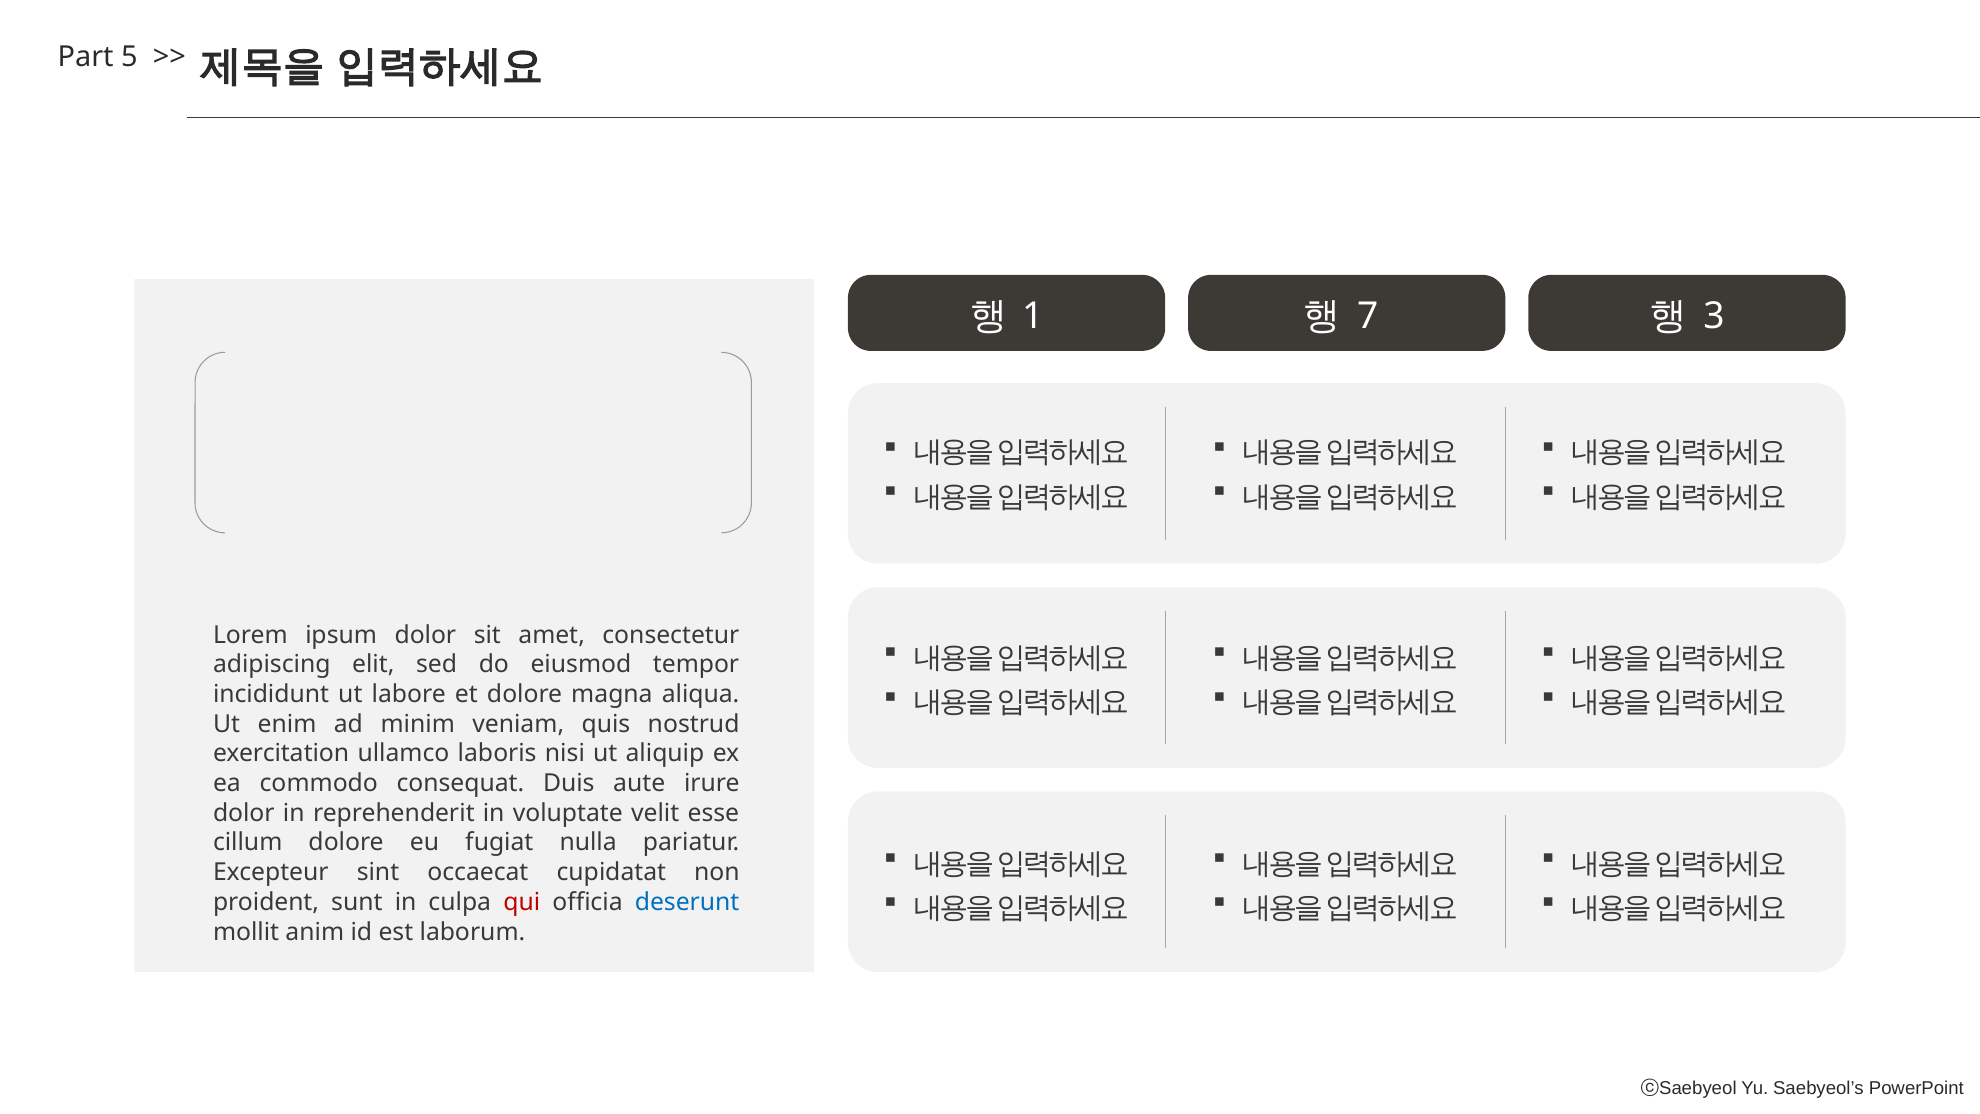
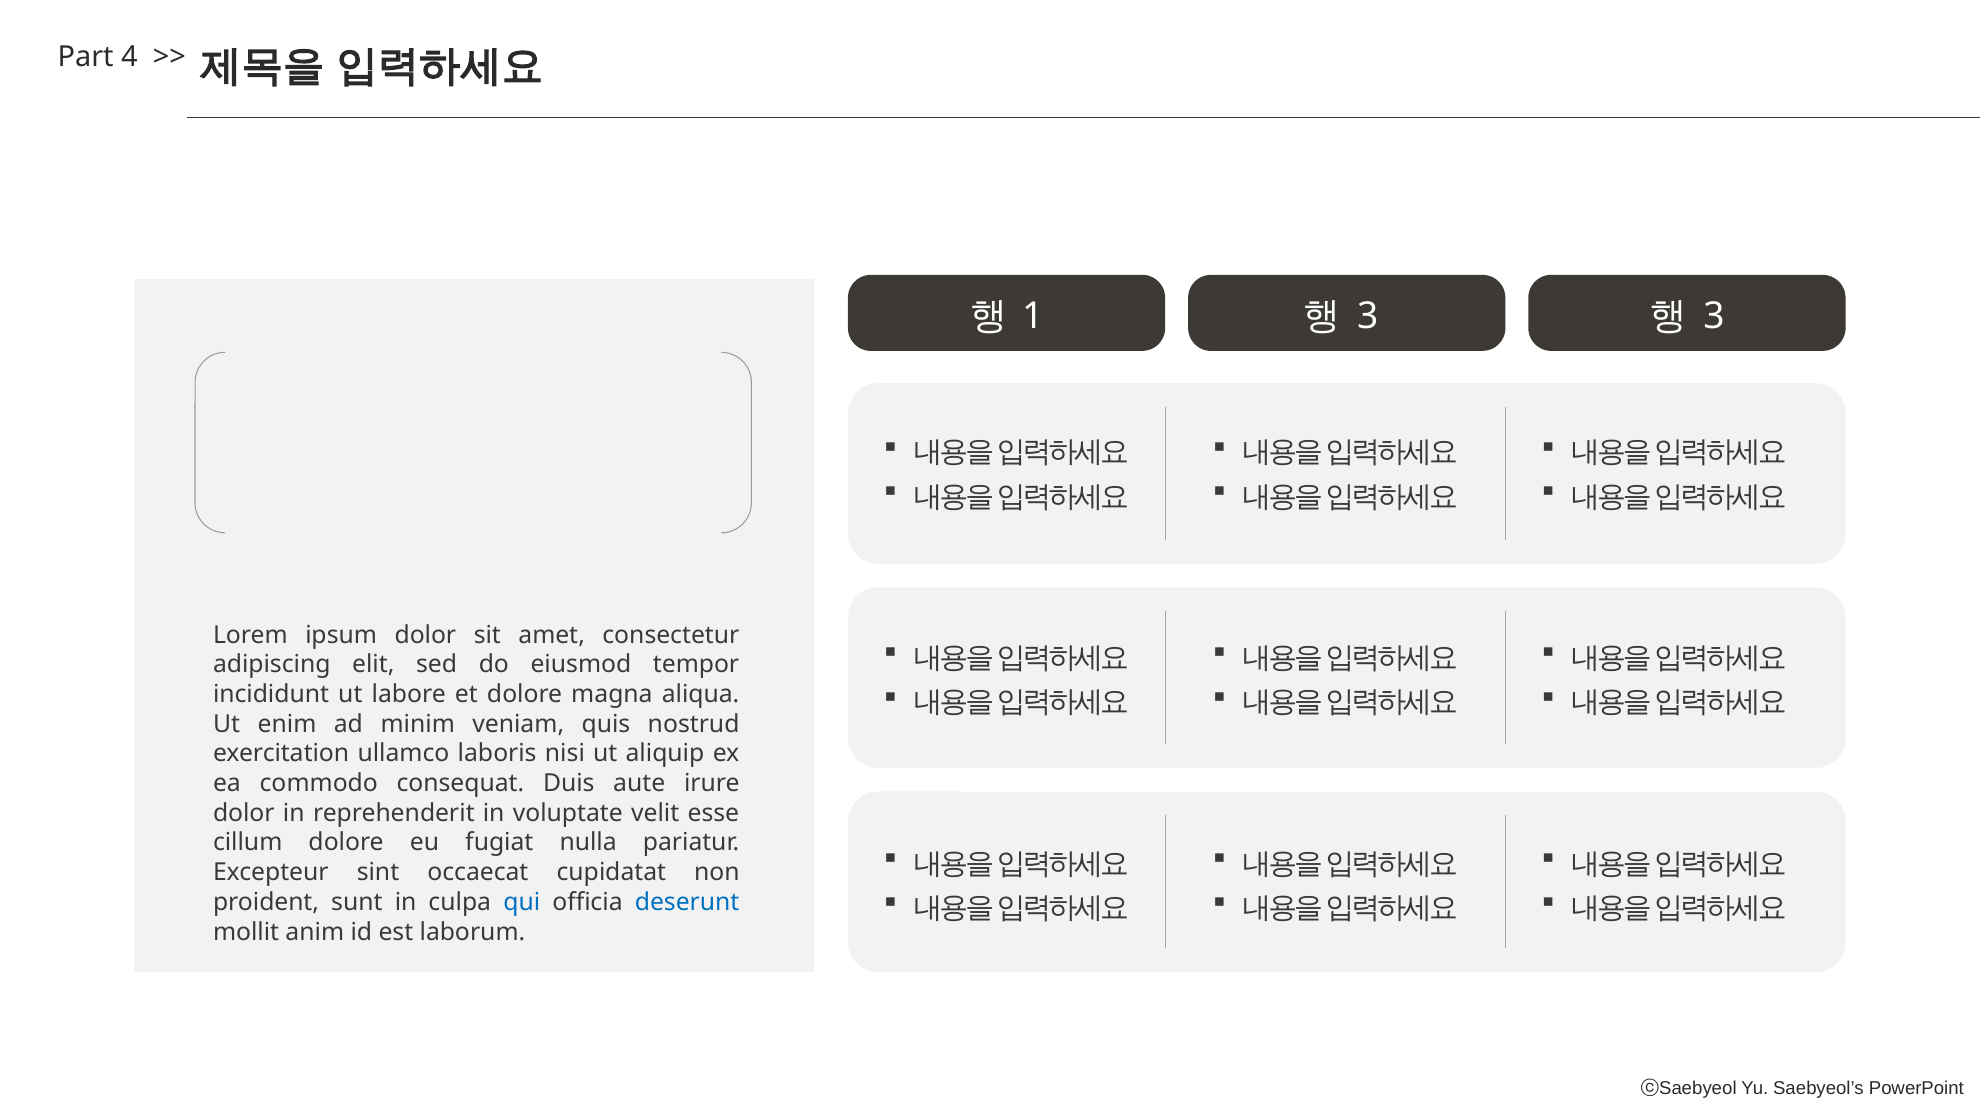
5: 5 -> 4 (130, 57)
7: 7 -> 3 (1368, 316)
qui colour: red -> blue (522, 902)
